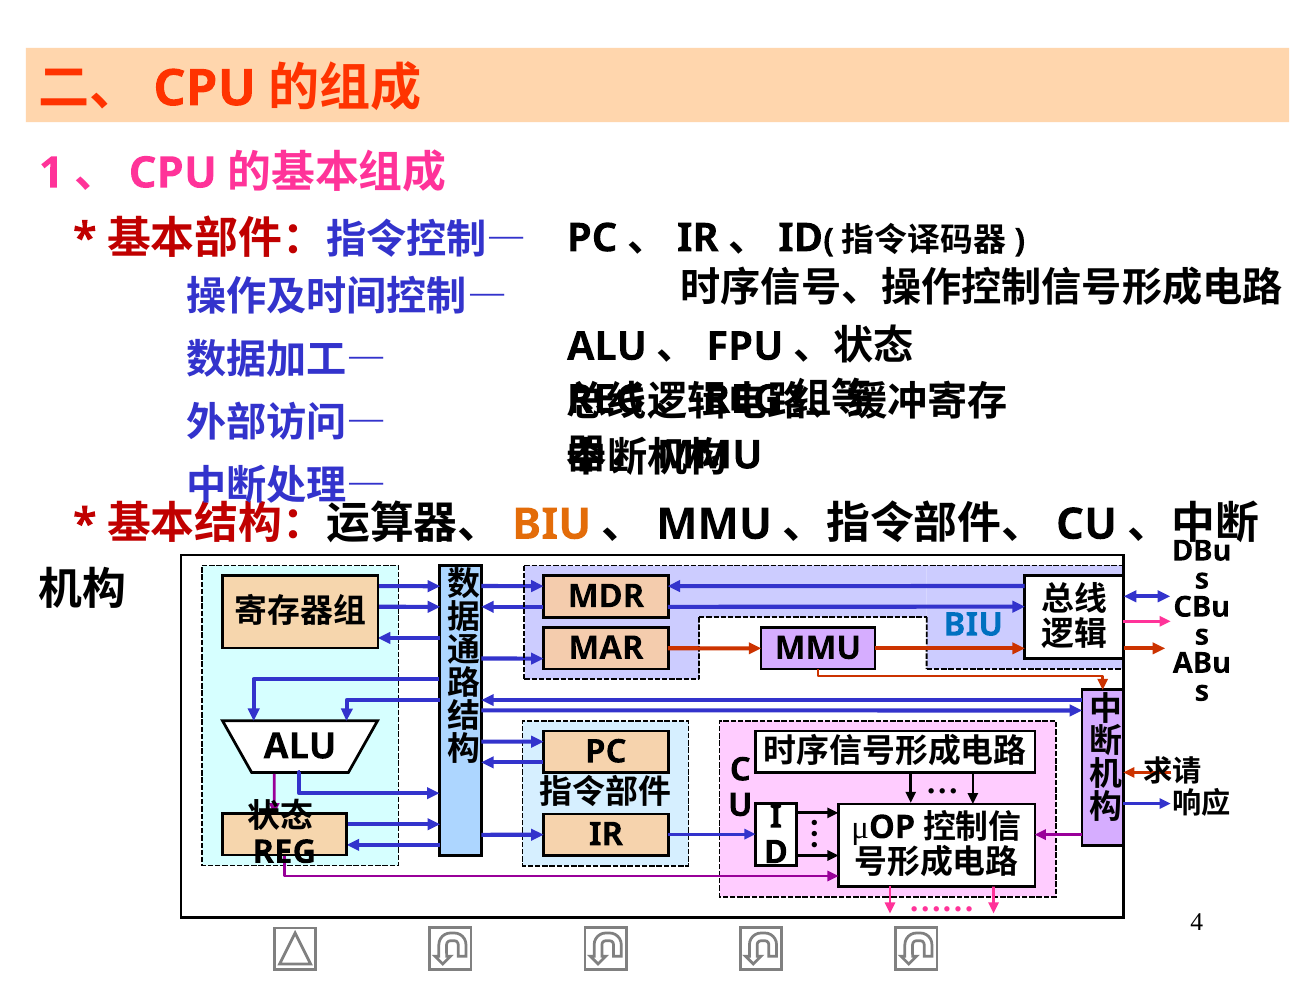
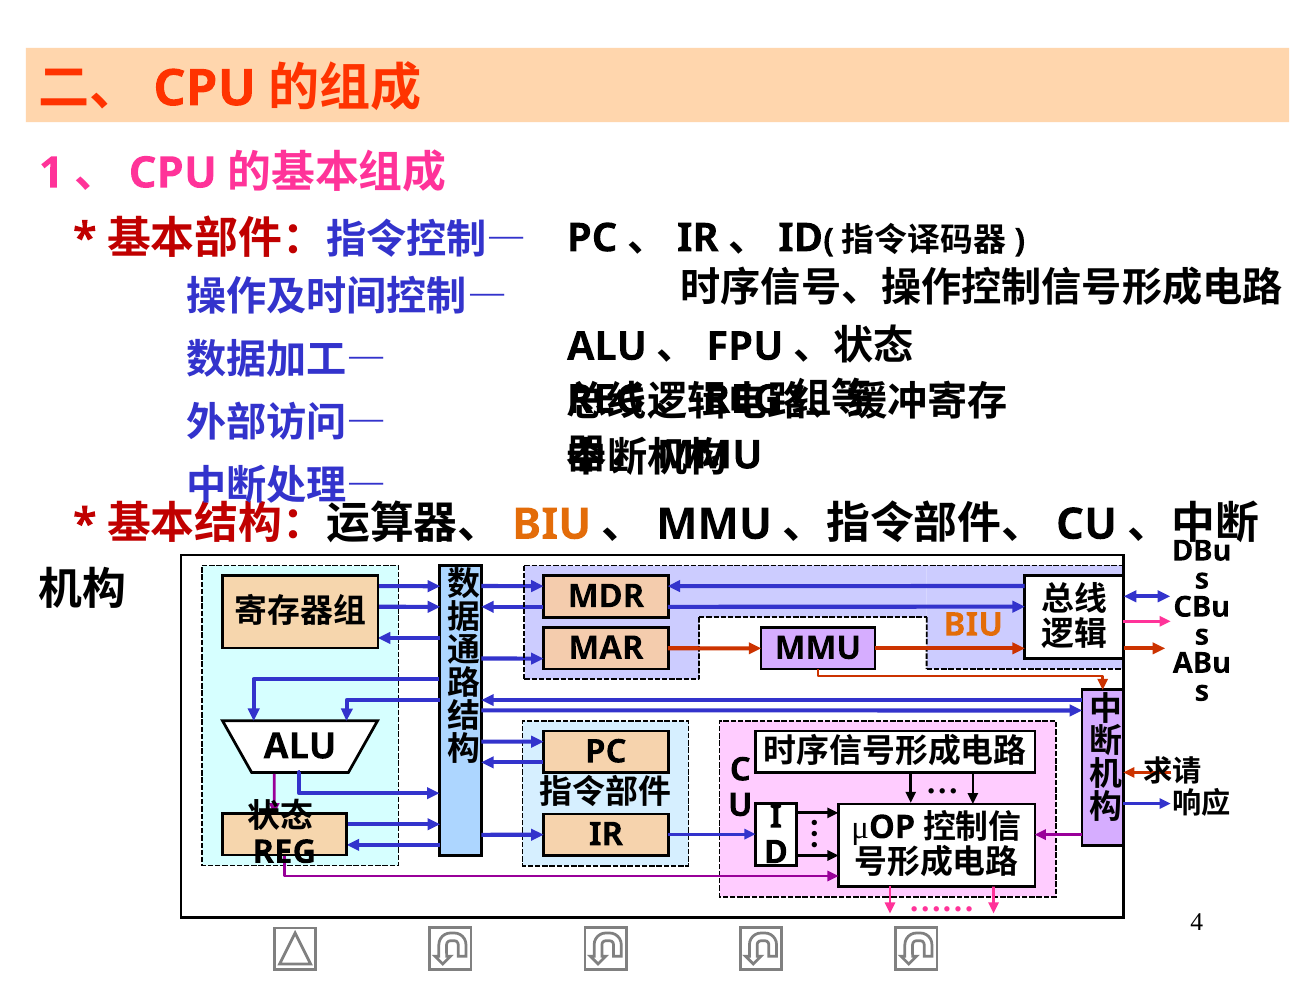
BIU colour: blue -> orange (973, 625)
